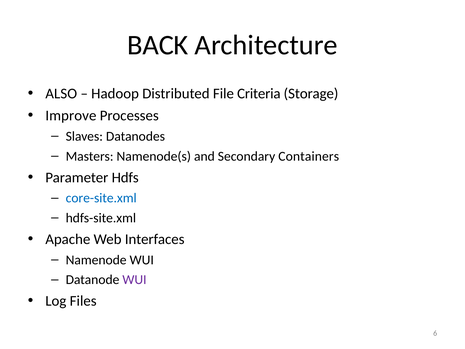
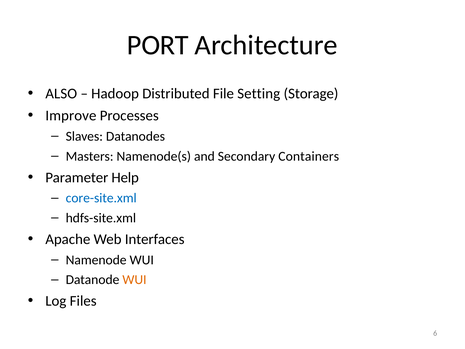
BACK: BACK -> PORT (158, 45)
Criteria: Criteria -> Setting (259, 94)
Hdfs: Hdfs -> Help (125, 177)
WUI colour: purple -> orange (134, 280)
